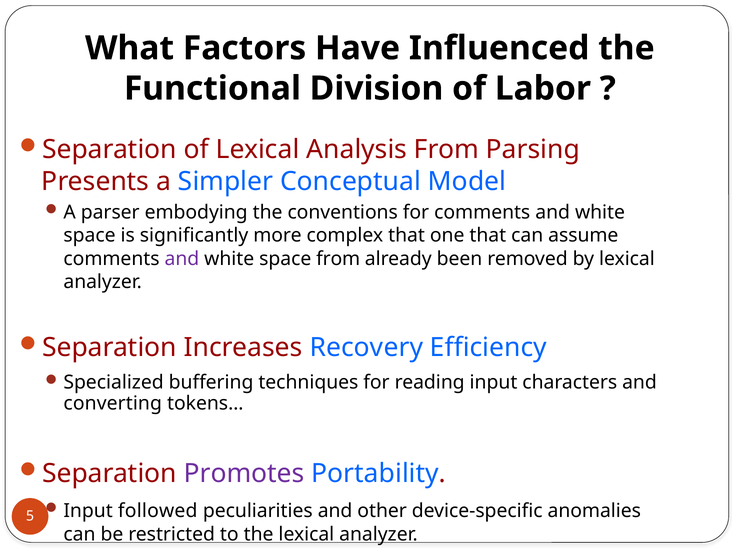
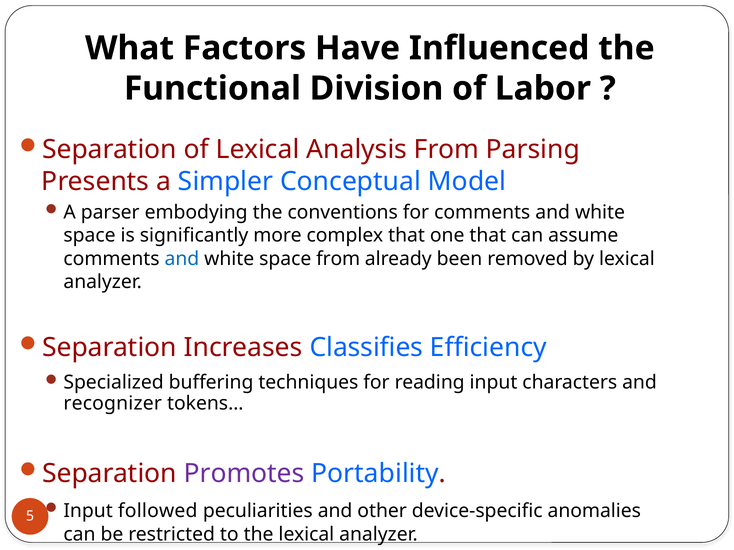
and colour: purple -> blue (182, 259)
Recovery: Recovery -> Classifies (366, 348)
converting: converting -> recognizer (113, 404)
